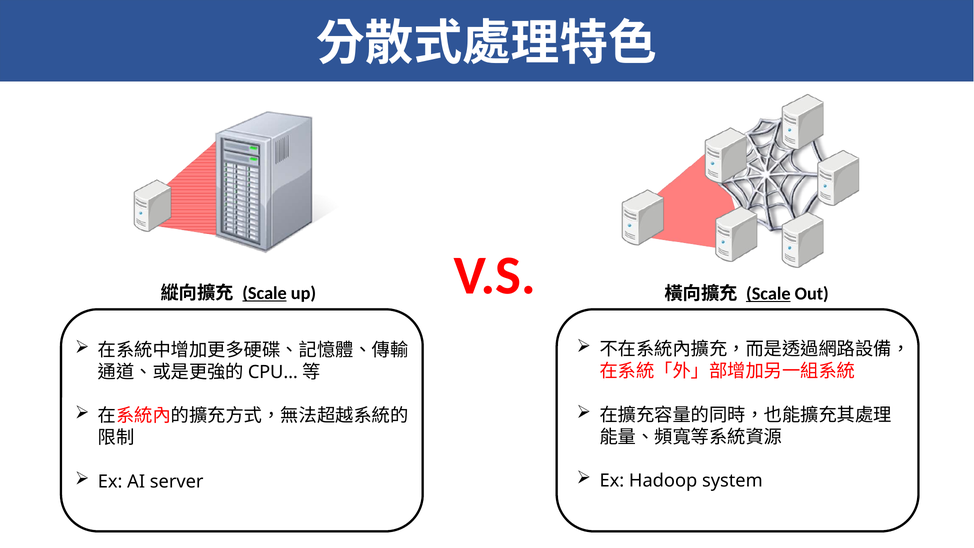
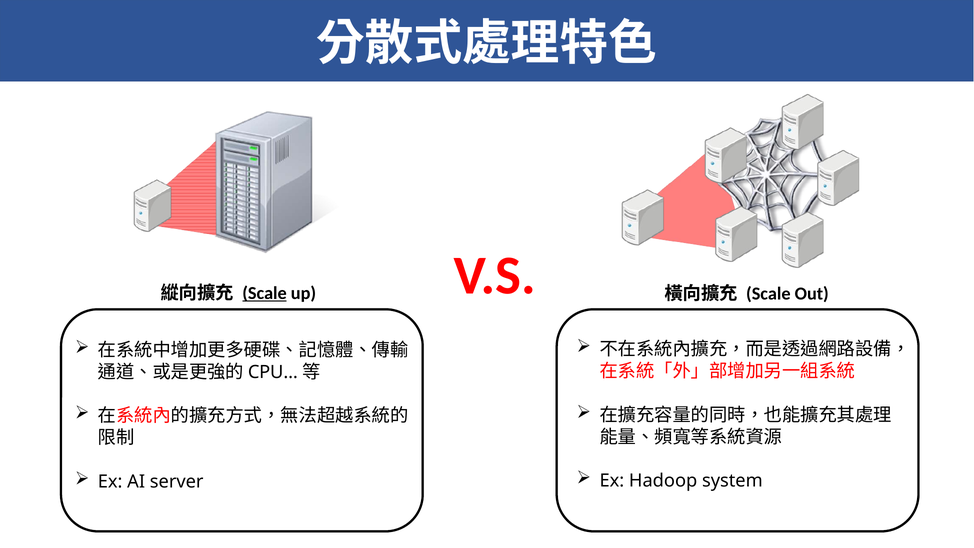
Scale underline: present -> none (768, 294)
